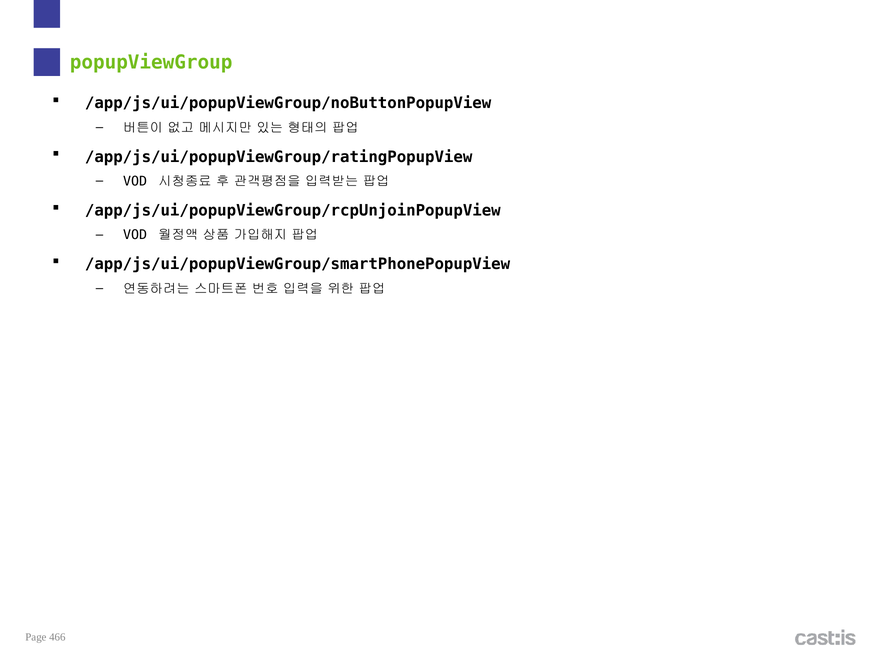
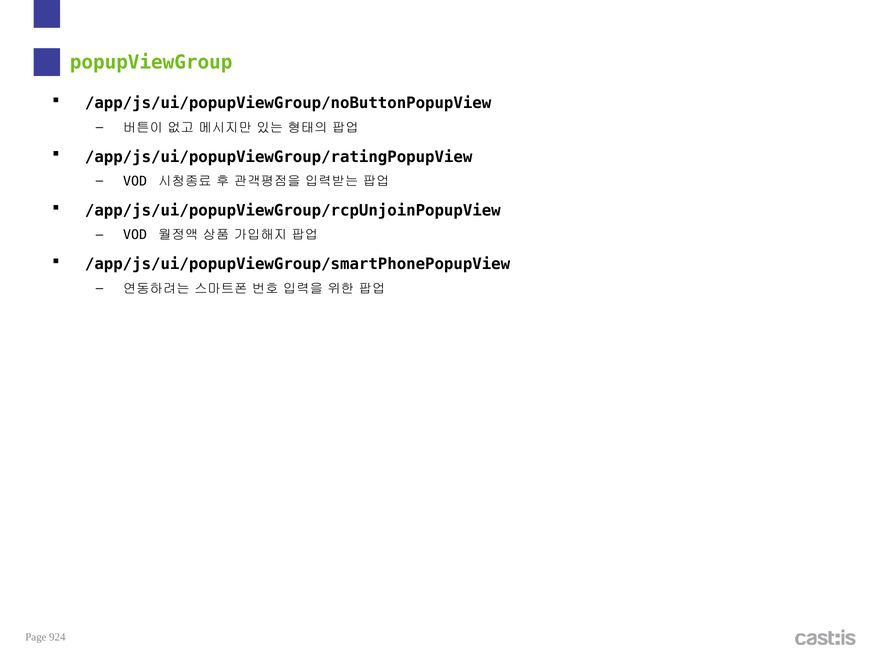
466: 466 -> 924 (57, 637)
